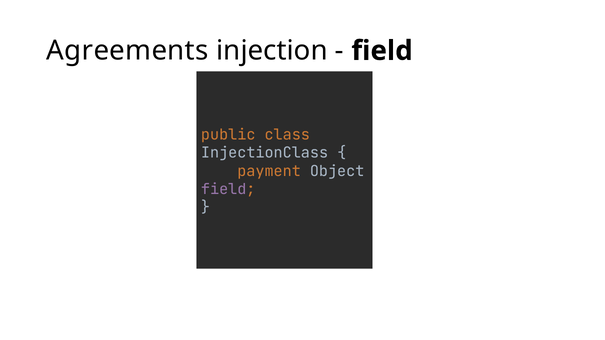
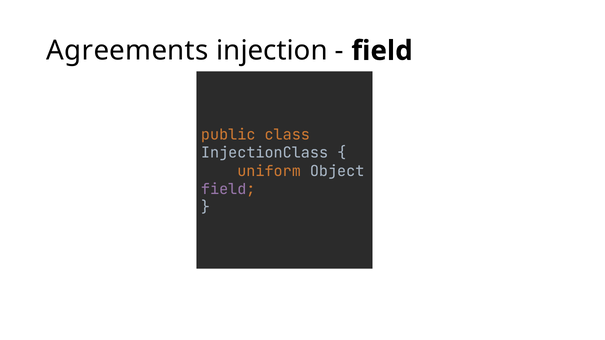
payment: payment -> uniform (269, 171)
